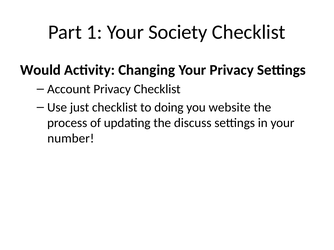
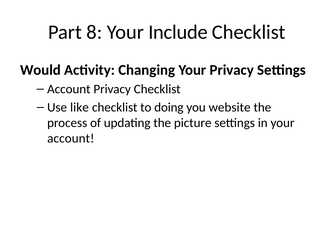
1: 1 -> 8 (94, 32)
Society: Society -> Include (178, 32)
just: just -> like (79, 107)
discuss: discuss -> picture (193, 123)
number: number -> account (71, 139)
